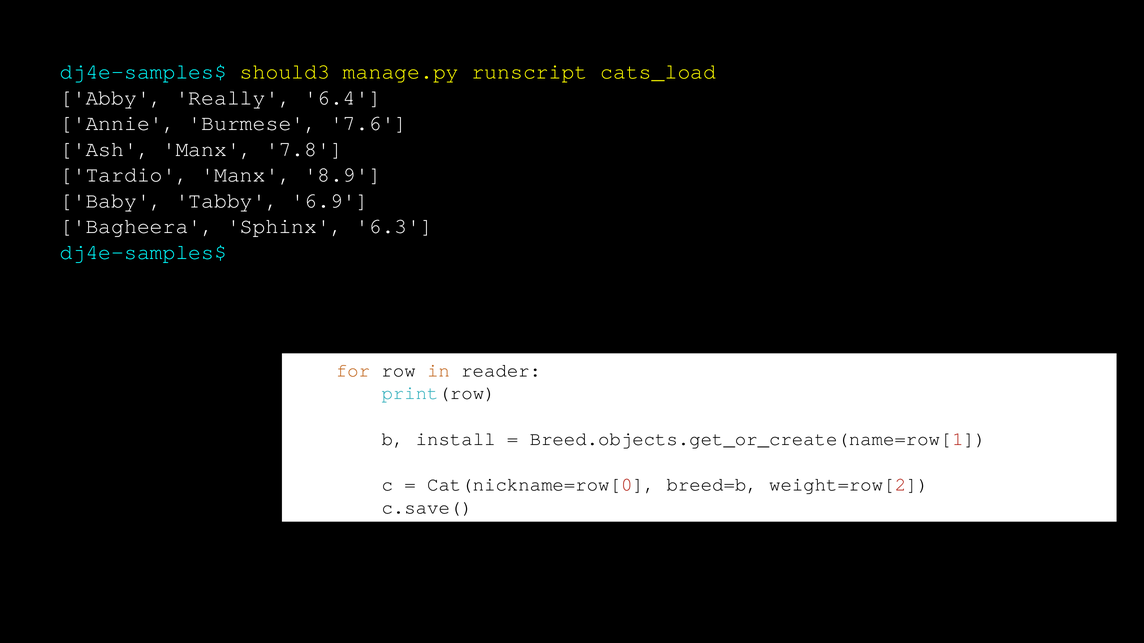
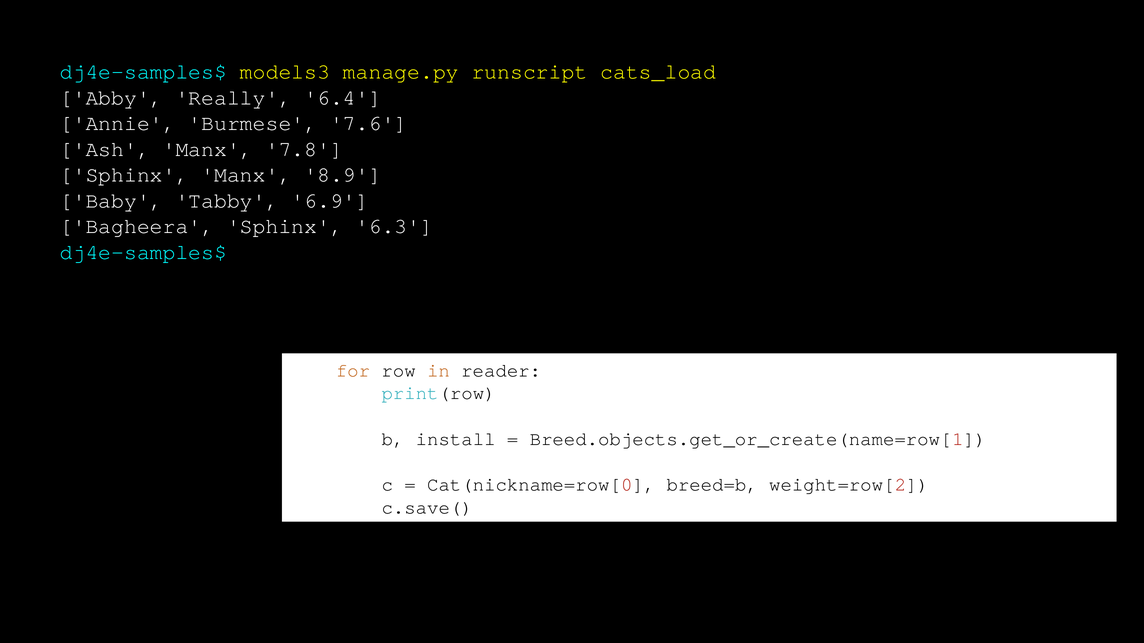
should3: should3 -> models3 (285, 72)
Tardio: Tardio -> Sphinx (124, 175)
